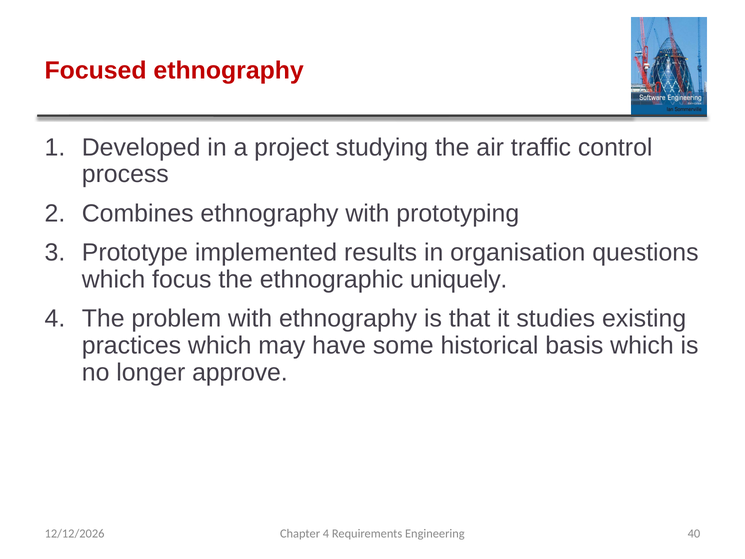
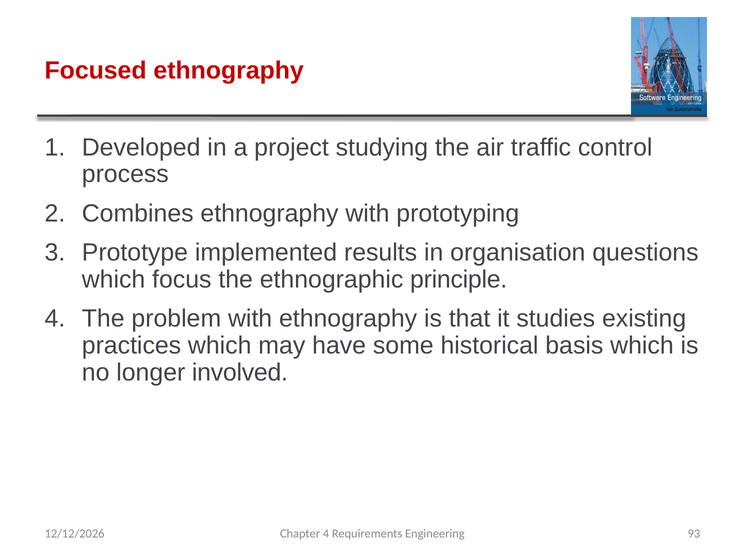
uniquely: uniquely -> principle (459, 279)
approve: approve -> involved (240, 372)
40: 40 -> 93 (694, 533)
